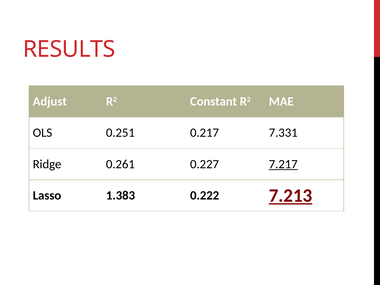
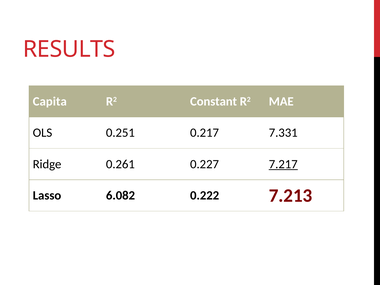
Adjust: Adjust -> Capita (50, 101)
1.383: 1.383 -> 6.082 (120, 196)
7.213 underline: present -> none (291, 196)
